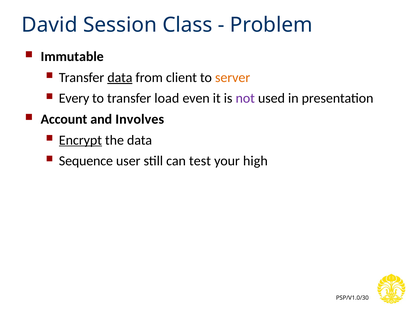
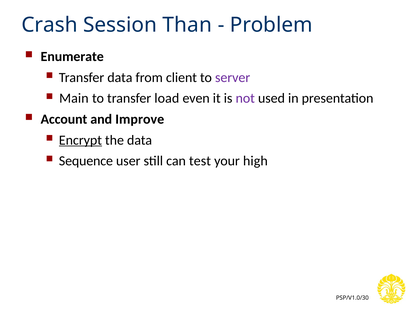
David: David -> Crash (50, 25)
Class: Class -> Than (187, 25)
Immutable: Immutable -> Enumerate (72, 57)
data underline: present -> none (120, 77)
server colour: orange -> purple (233, 77)
Every: Every -> Main (74, 98)
Involves: Involves -> Improve (140, 119)
